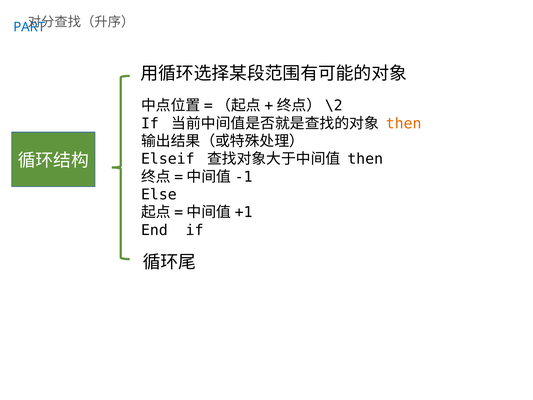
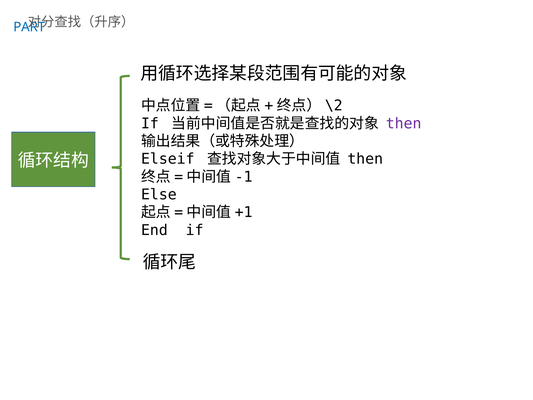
then colour: orange -> purple (404, 123)
